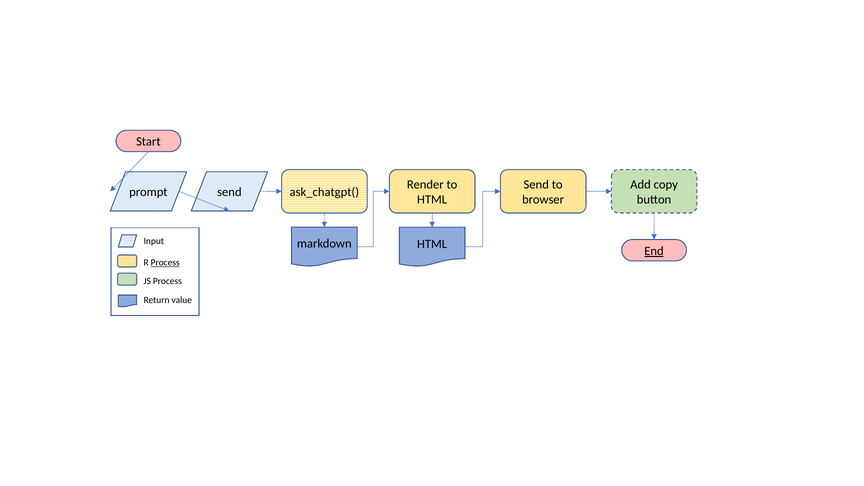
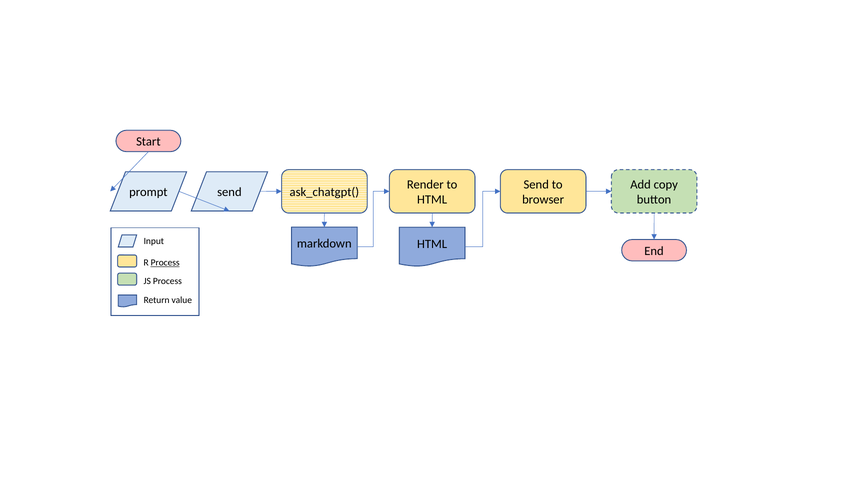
End underline: present -> none (654, 251)
